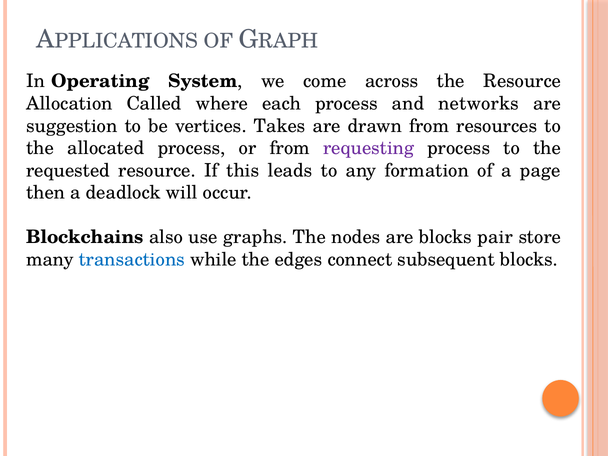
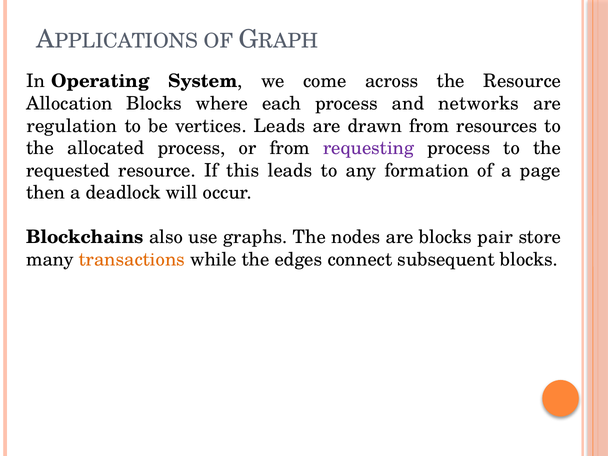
Allocation Called: Called -> Blocks (154, 104)
suggestion: suggestion -> regulation (72, 126)
vertices Takes: Takes -> Leads (280, 126)
transactions colour: blue -> orange (132, 260)
